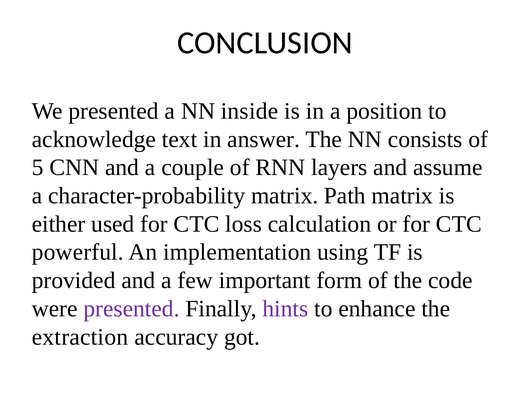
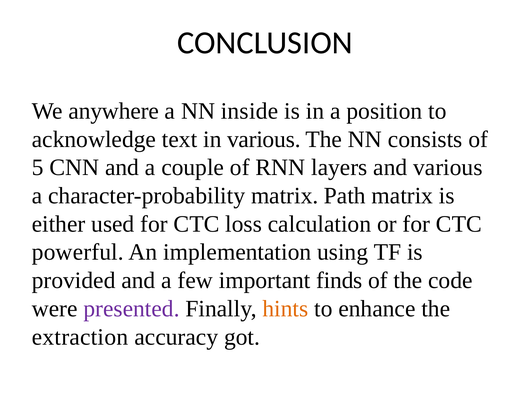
We presented: presented -> anywhere (114, 111)
in answer: answer -> various (264, 139)
and assume: assume -> various (448, 168)
form: form -> finds (339, 281)
hints colour: purple -> orange (285, 309)
